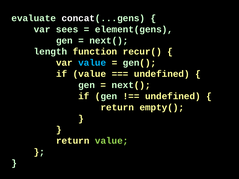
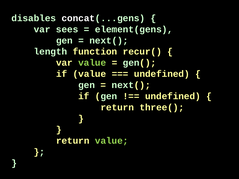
evaluate: evaluate -> disables (34, 18)
value colour: light blue -> light green (92, 63)
empty(: empty( -> three( (162, 107)
